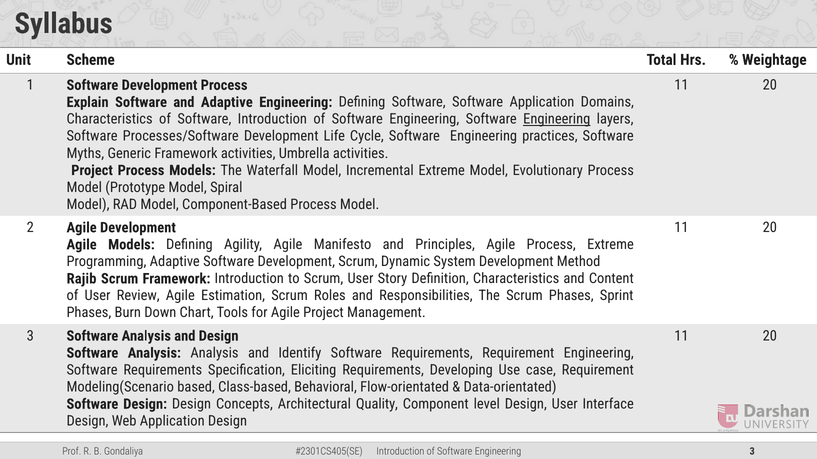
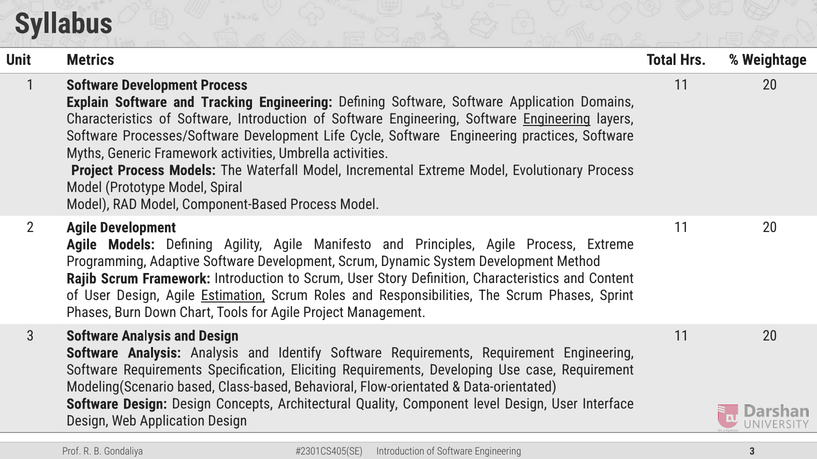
Scheme: Scheme -> Metrics (90, 60)
and Adaptive: Adaptive -> Tracking (227, 102)
User Review: Review -> Design (138, 296)
Estimation underline: none -> present (233, 296)
